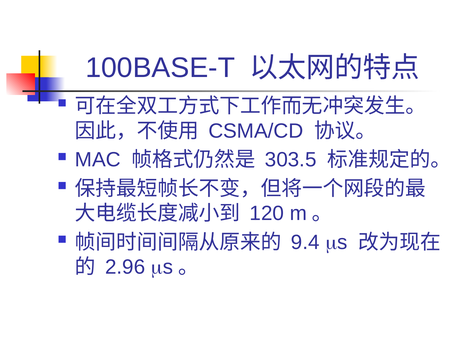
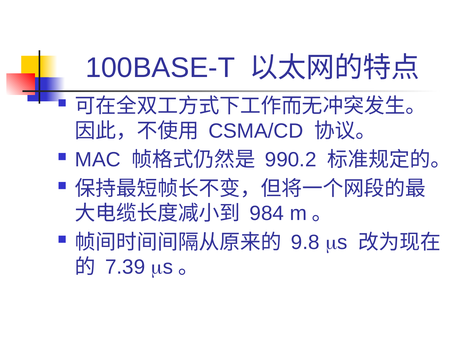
303.5: 303.5 -> 990.2 (291, 160)
120: 120 -> 984 (267, 213)
9.4: 9.4 -> 9.8 (305, 242)
2.96: 2.96 -> 7.39 (125, 267)
